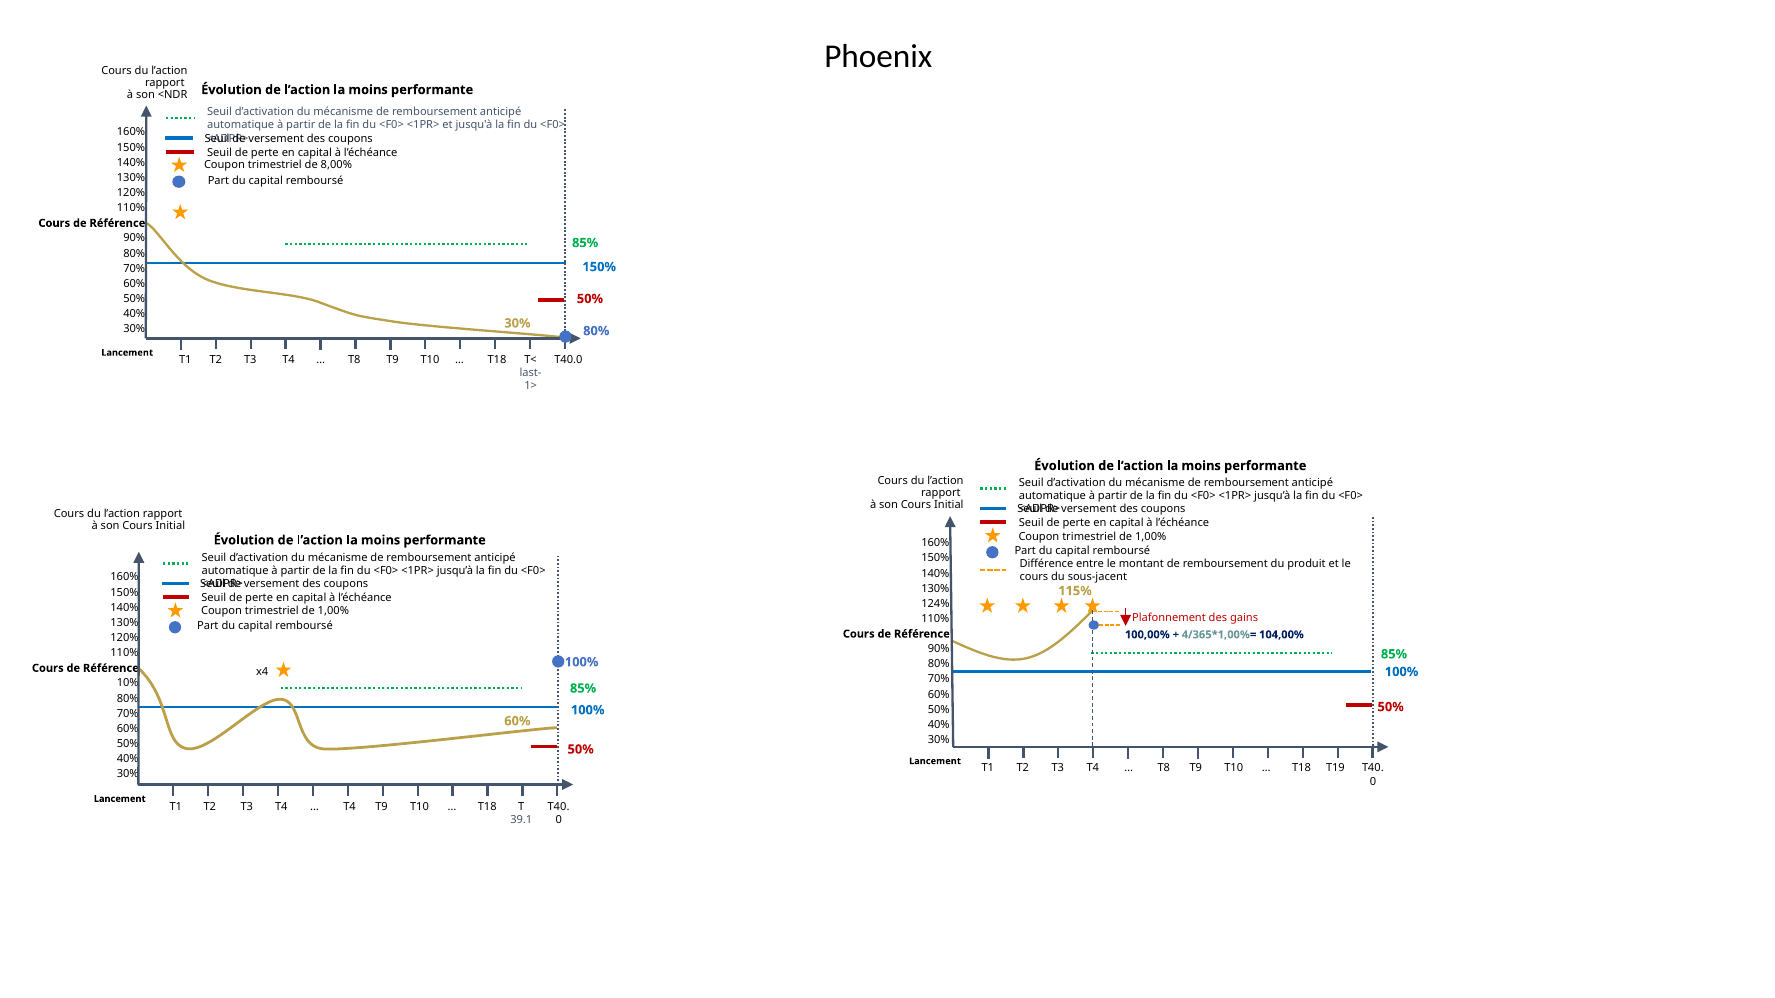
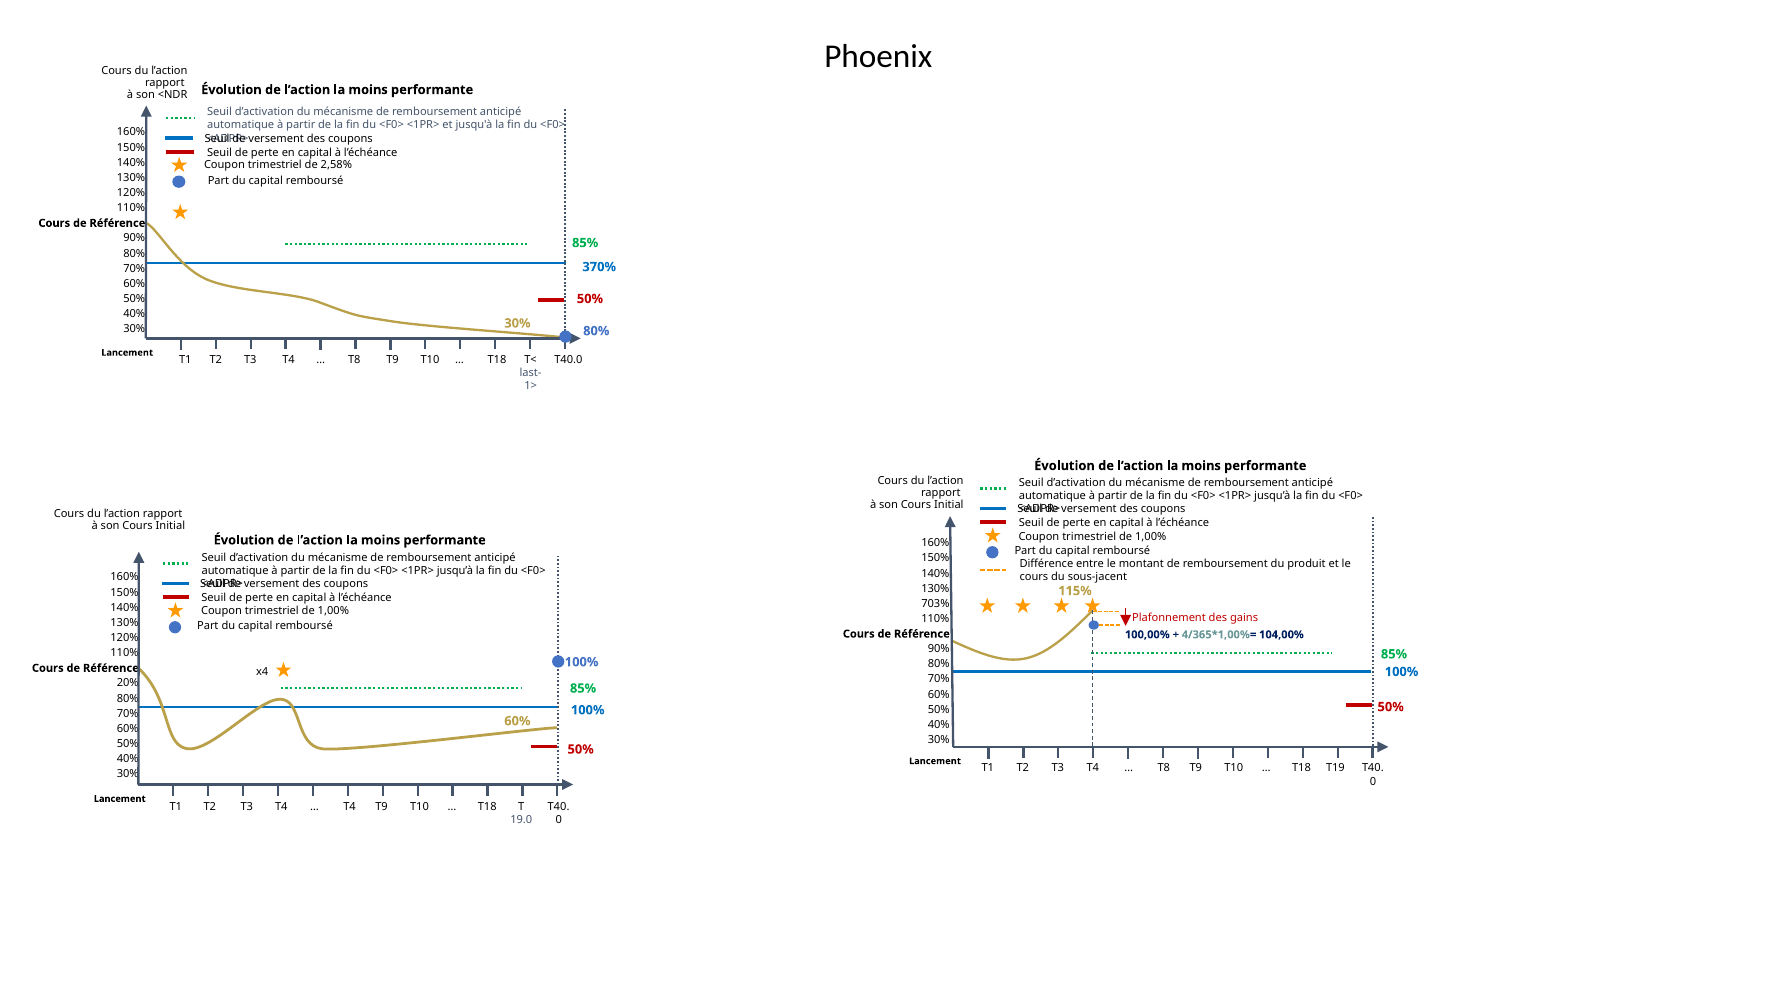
8,00%: 8,00% -> 2,58% (336, 165)
150%: 150% -> 370% (599, 267)
124%: 124% -> 703% (935, 604)
10%: 10% -> 20% (128, 684)
39.1: 39.1 -> 19.0 (521, 820)
